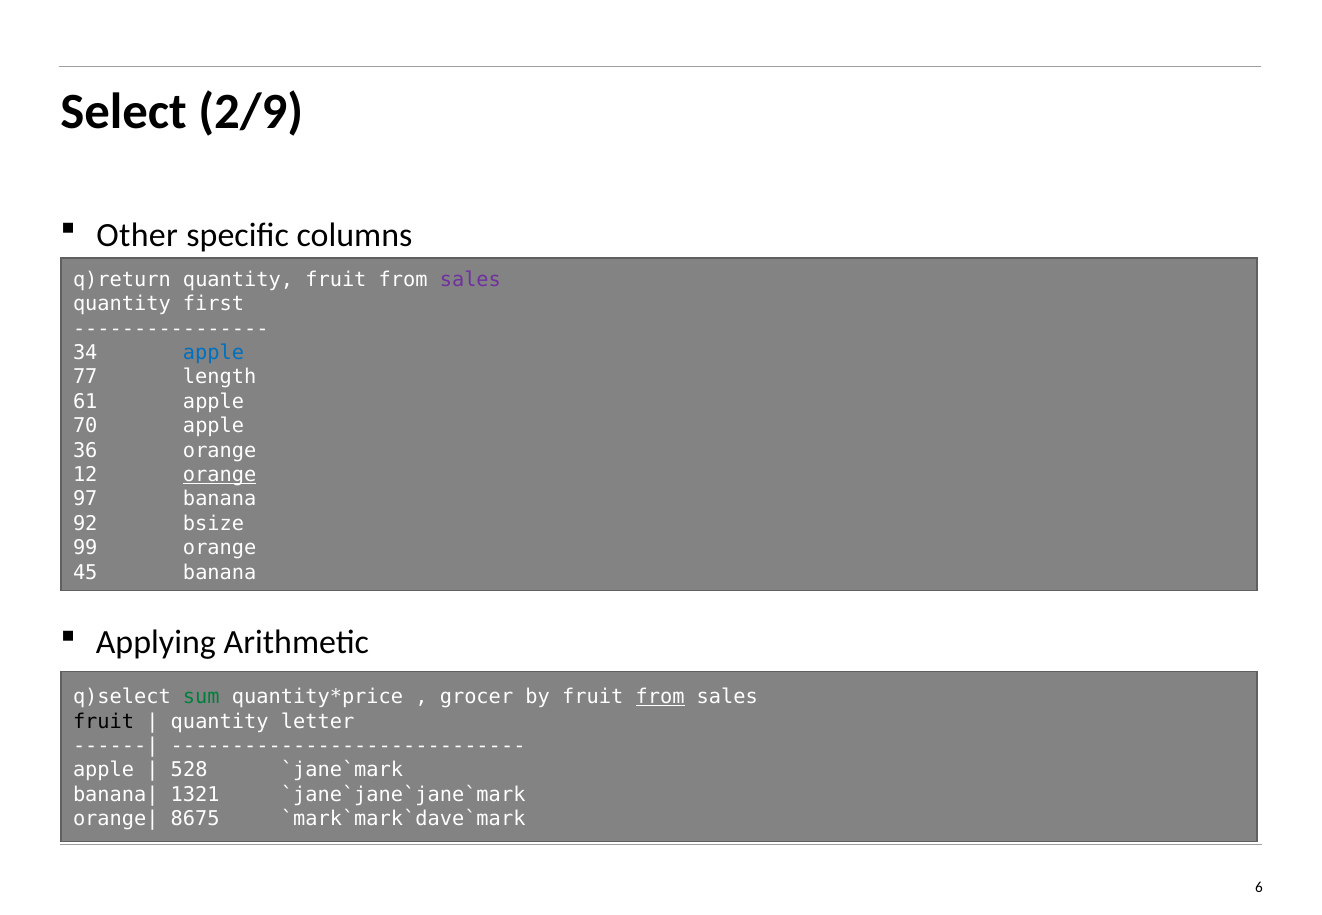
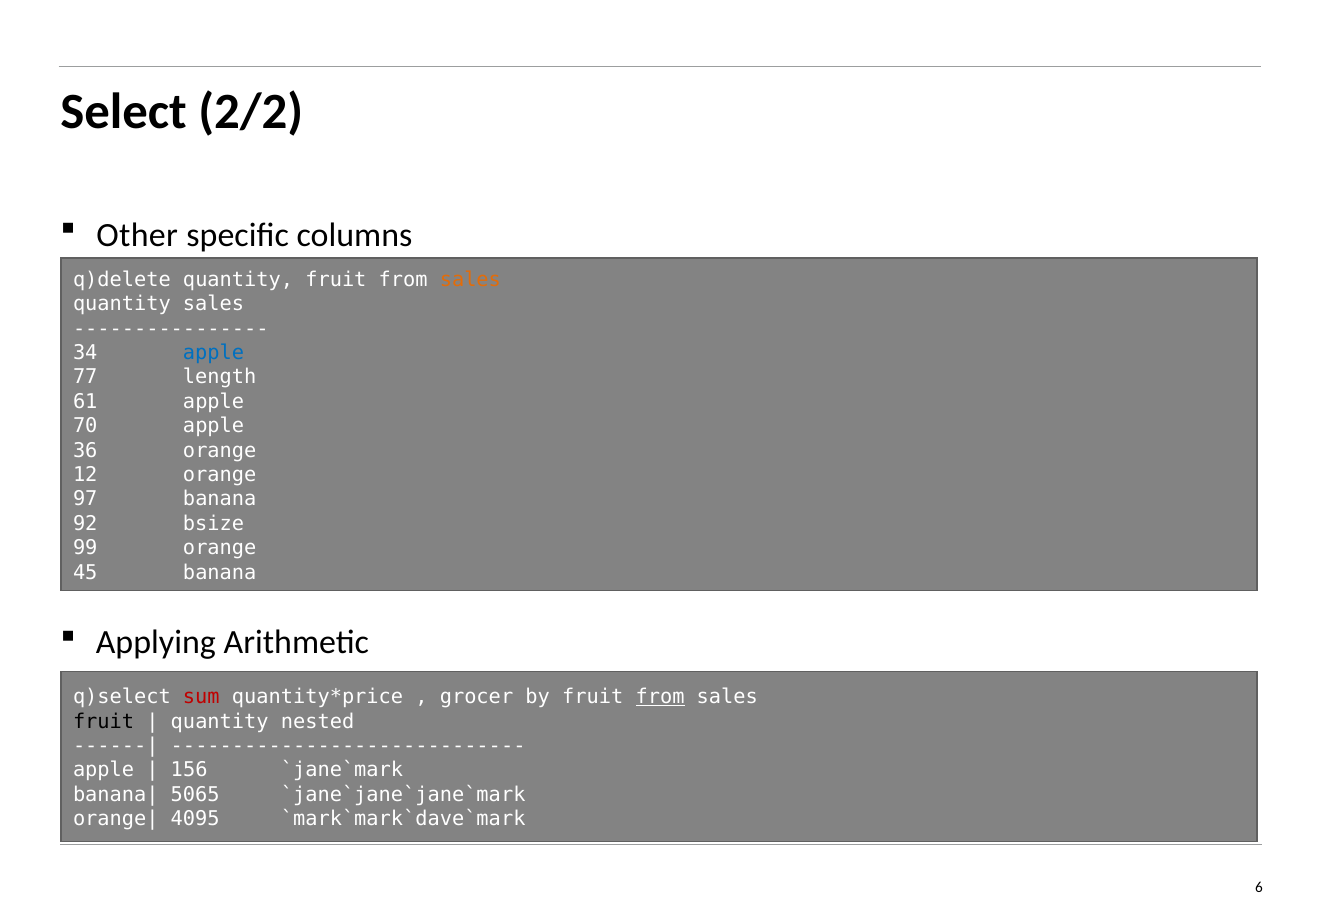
2/9: 2/9 -> 2/2 (251, 112)
q)return: q)return -> q)delete (122, 280)
sales colour: purple -> orange (470, 280)
quantity first: first -> sales (214, 304)
orange underline: present -> none (220, 475)
sum colour: green -> red (201, 697)
letter: letter -> nested (318, 722)
528: 528 -> 156 (189, 770)
1321: 1321 -> 5065 (195, 795)
8675: 8675 -> 4095 (195, 819)
